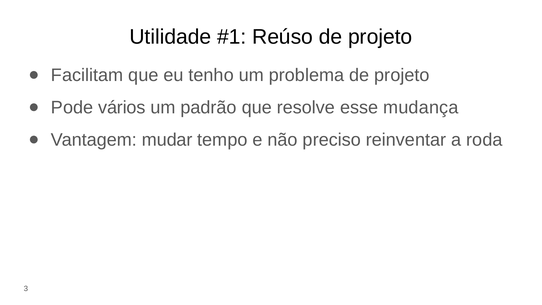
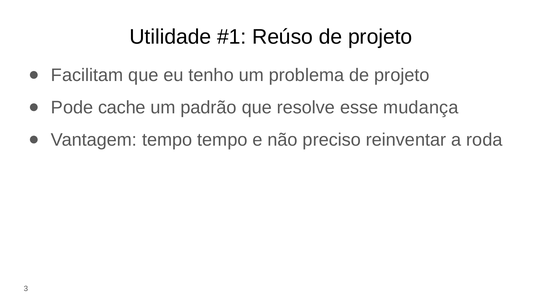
vários: vários -> cache (122, 108)
Vantagem mudar: mudar -> tempo (167, 140)
